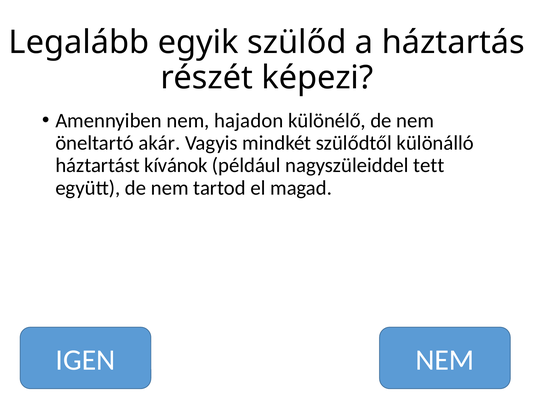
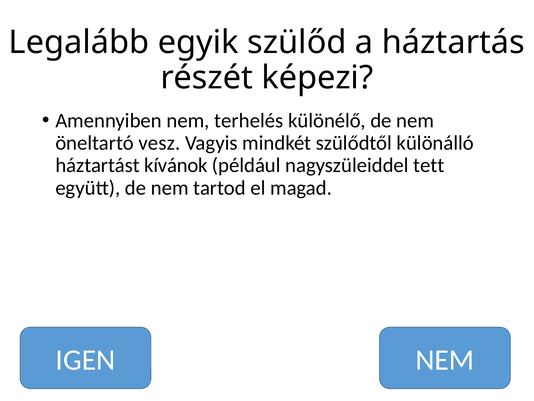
hajadon: hajadon -> terhelés (249, 120)
akár: akár -> vesz (159, 143)
